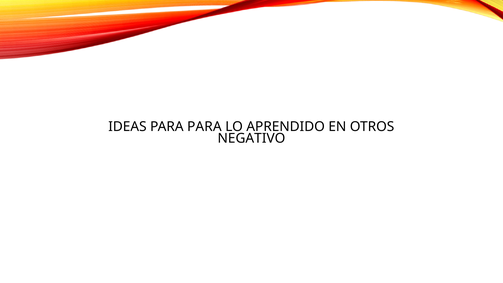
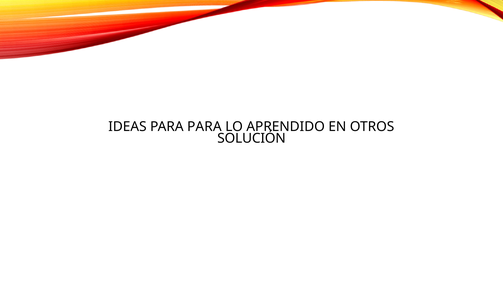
NEGATIVO: NEGATIVO -> SOLUCIÓN (252, 138)
